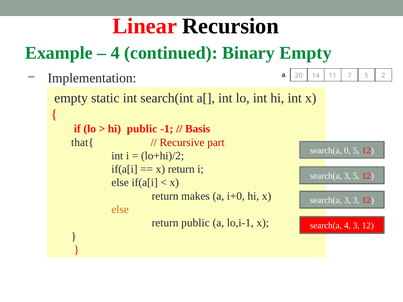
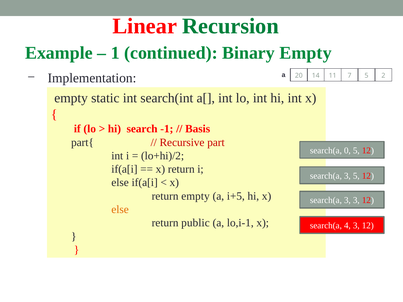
Recursion colour: black -> green (231, 26)
4: 4 -> 1 (115, 53)
hi public: public -> search (142, 129)
that{: that{ -> part{ (82, 142)
return makes: makes -> empty (195, 196)
i+0: i+0 -> i+5 (236, 196)
